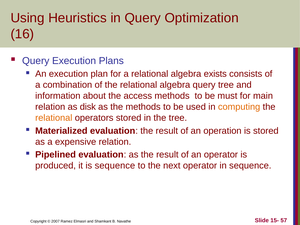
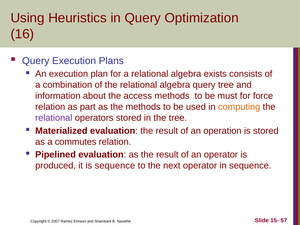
main: main -> force (263, 96)
disk: disk -> part (88, 107)
relational colour: orange -> purple (54, 118)
expensive: expensive -> commutes (76, 142)
